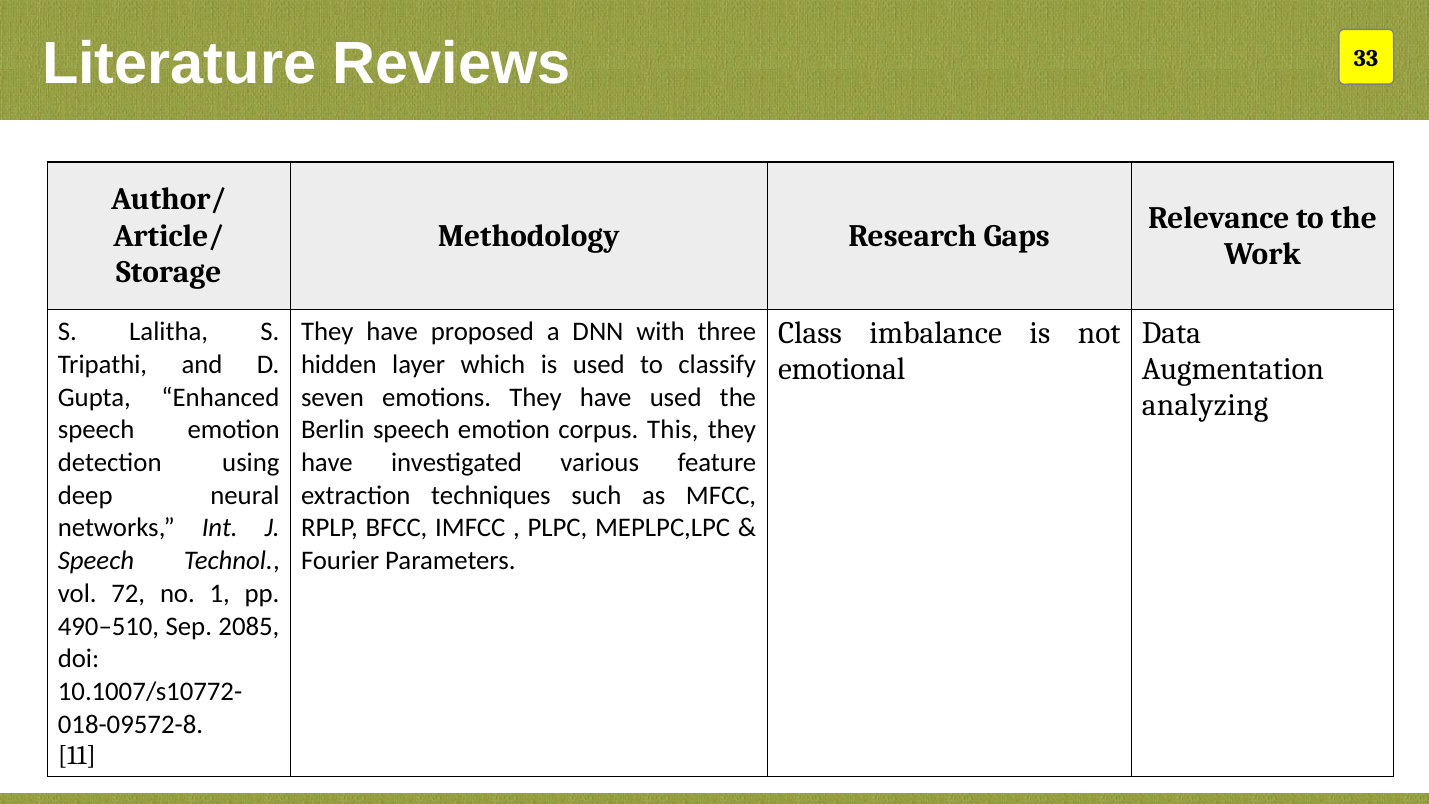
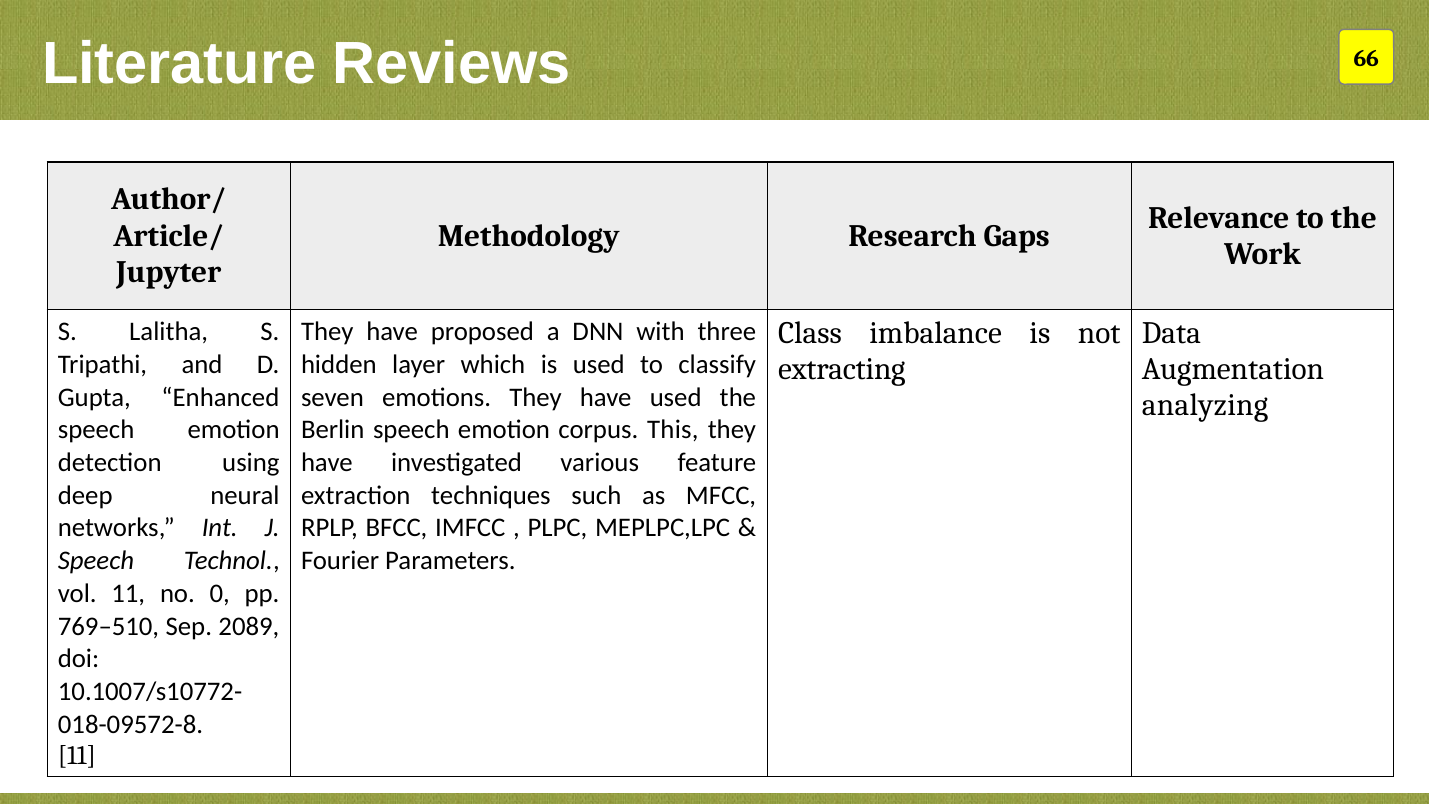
33: 33 -> 66 (1366, 58)
Storage: Storage -> Jupyter (169, 272)
emotional: emotional -> extracting (842, 369)
vol 72: 72 -> 11 (128, 593)
1: 1 -> 0 (220, 593)
490–510: 490–510 -> 769–510 (109, 626)
2085: 2085 -> 2089 (249, 626)
